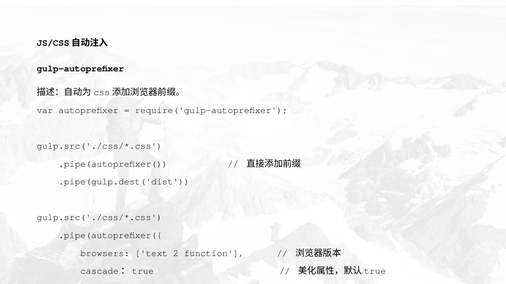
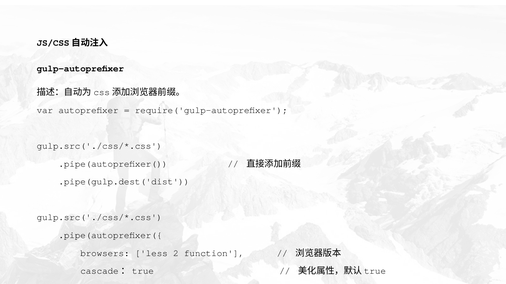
text: text -> less (151, 254)
